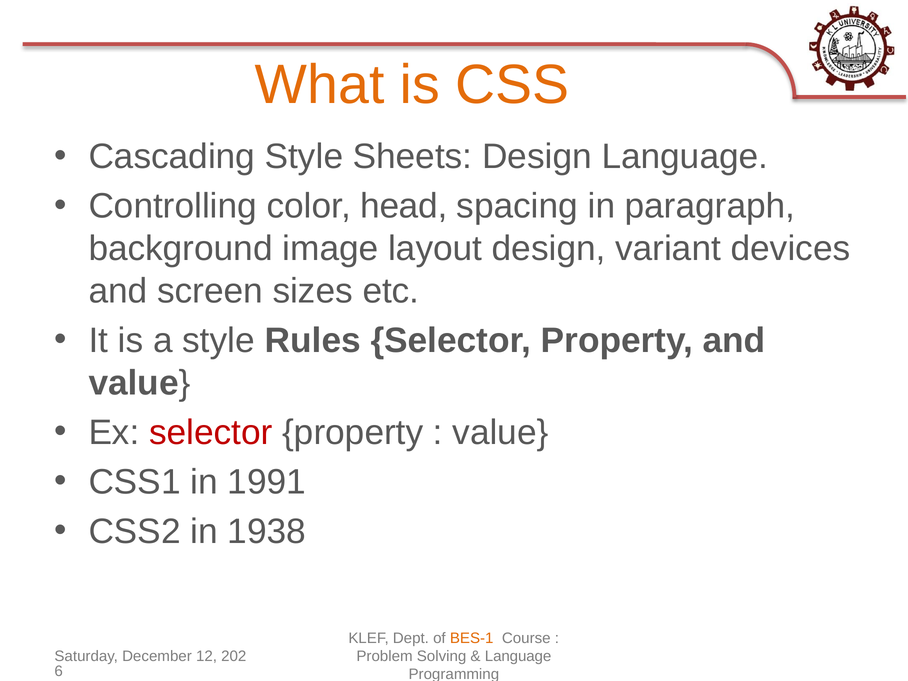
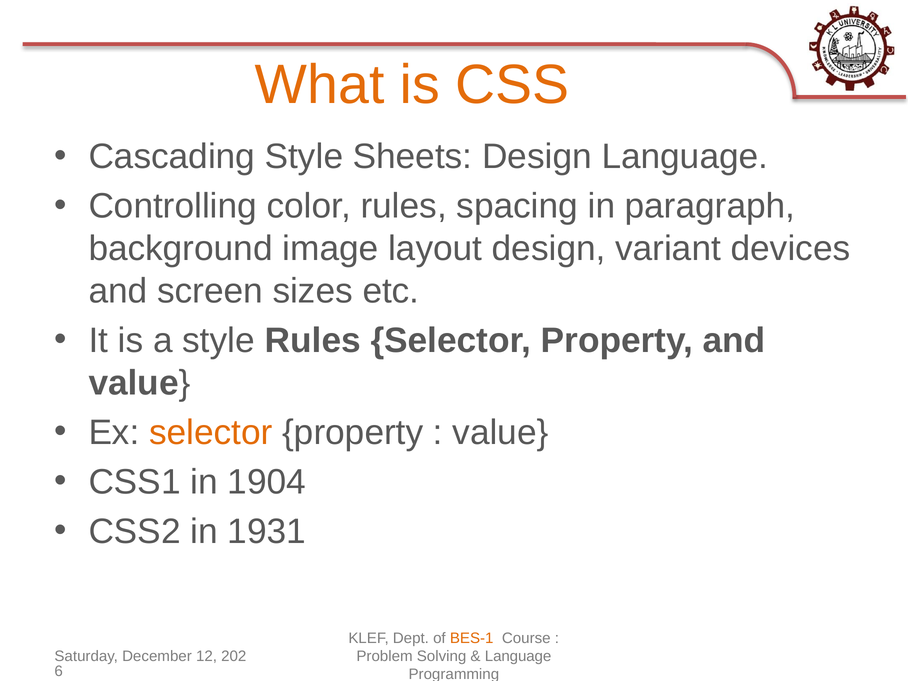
color head: head -> rules (404, 206)
selector colour: red -> orange (211, 432)
1991: 1991 -> 1904 (267, 482)
1938: 1938 -> 1931 (267, 531)
